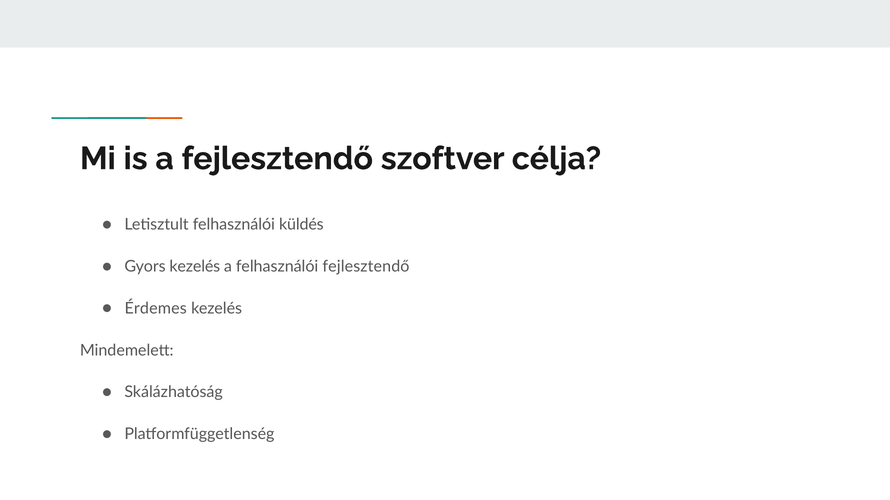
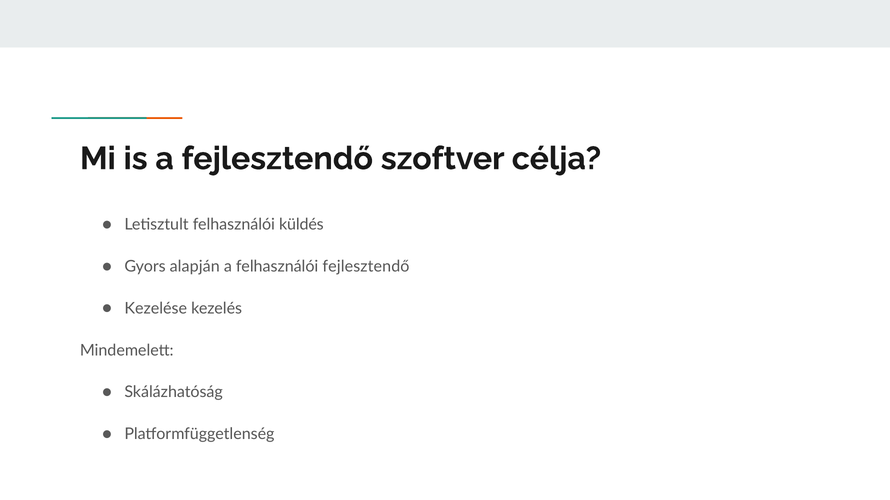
Gyors kezelés: kezelés -> alapján (195, 267)
Érdemes: Érdemes -> Kezelése (156, 309)
